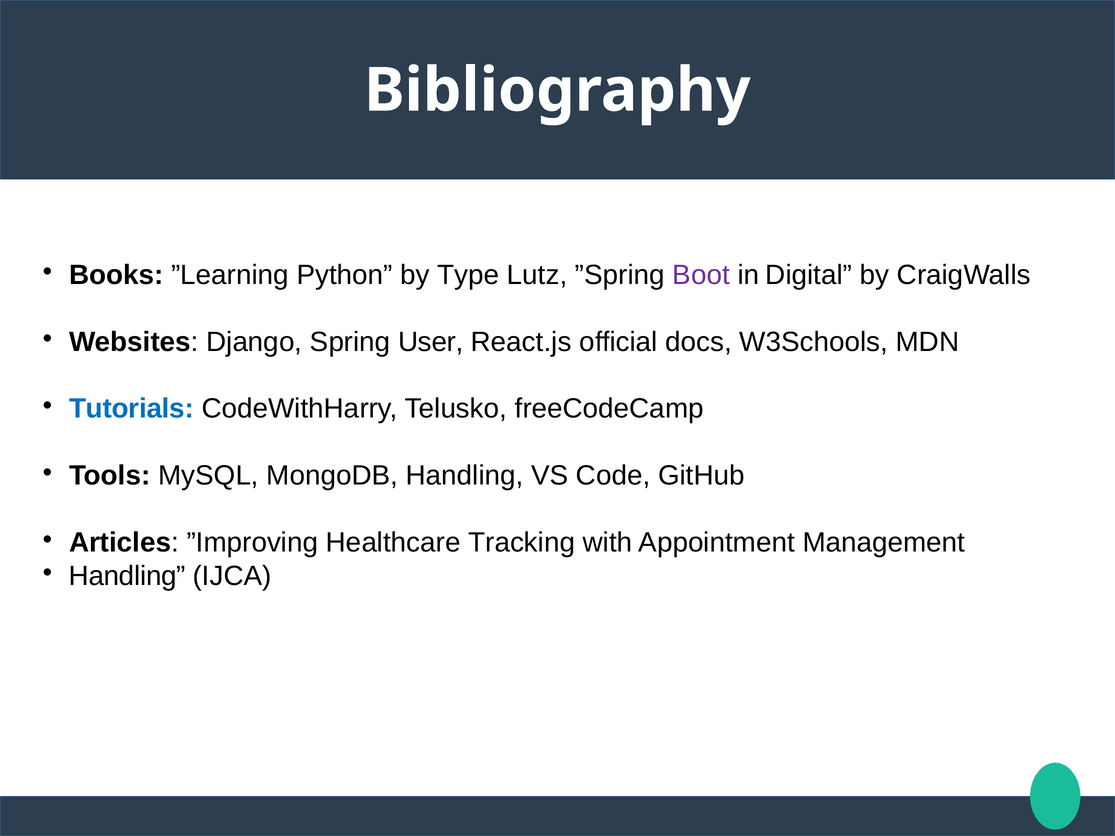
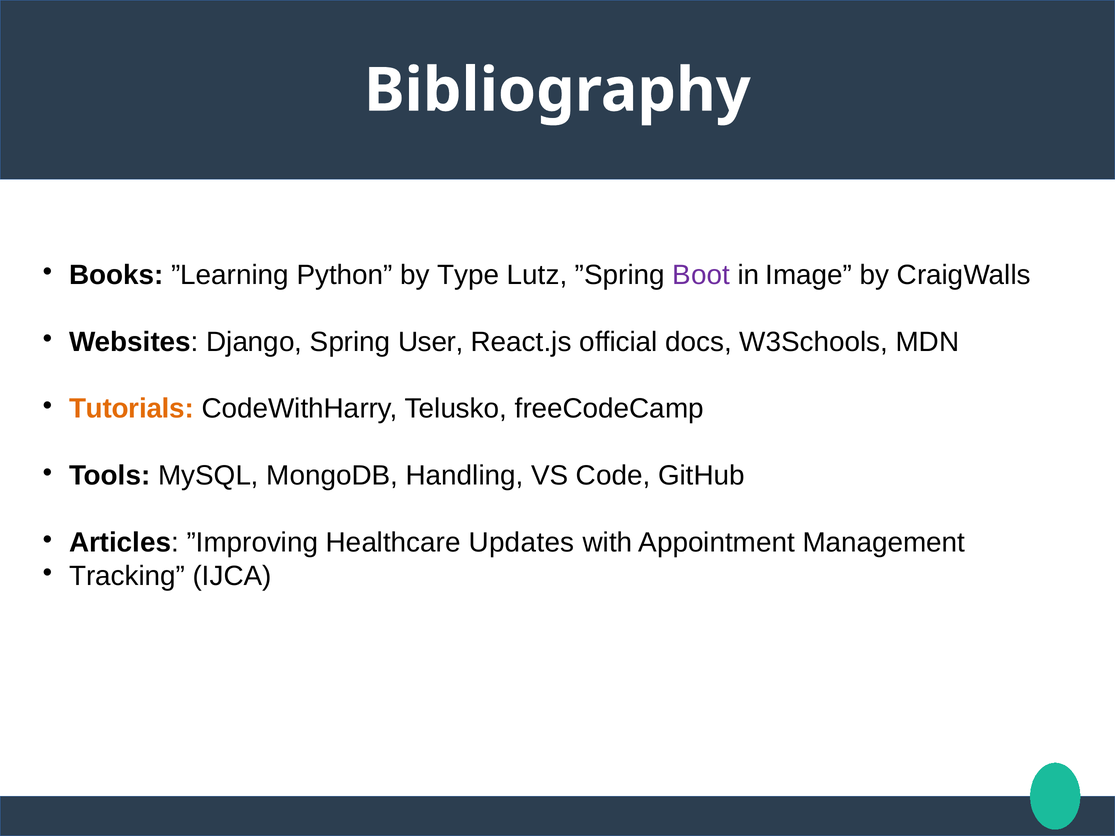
Digital: Digital -> Image (809, 275)
Tutorials colour: blue -> orange (132, 409)
Tracking: Tracking -> Updates (521, 543)
Handling: Handling -> Tracking (127, 576)
